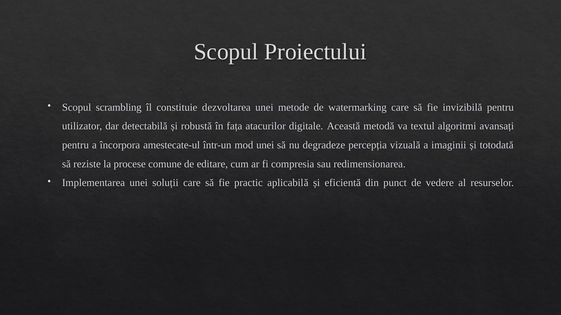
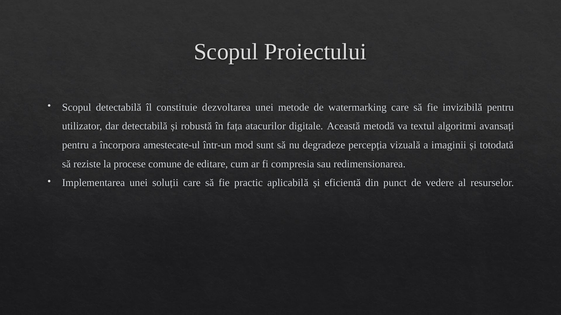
Scopul scrambling: scrambling -> detectabilă (119, 107)
mod unei: unei -> sunt (265, 145)
